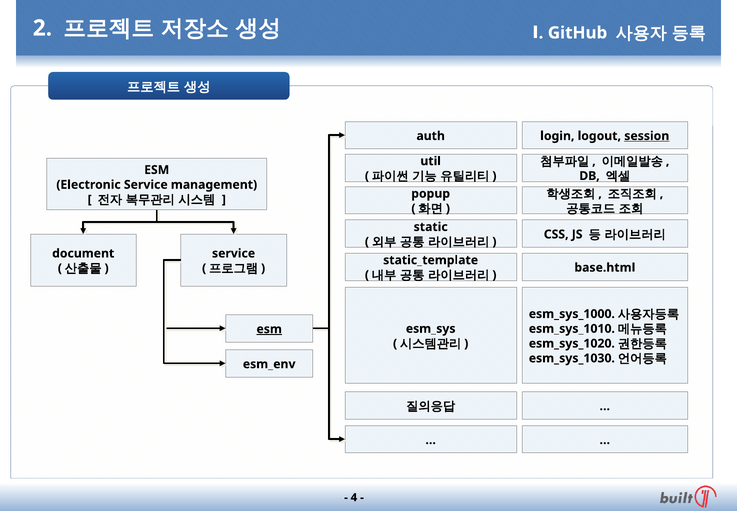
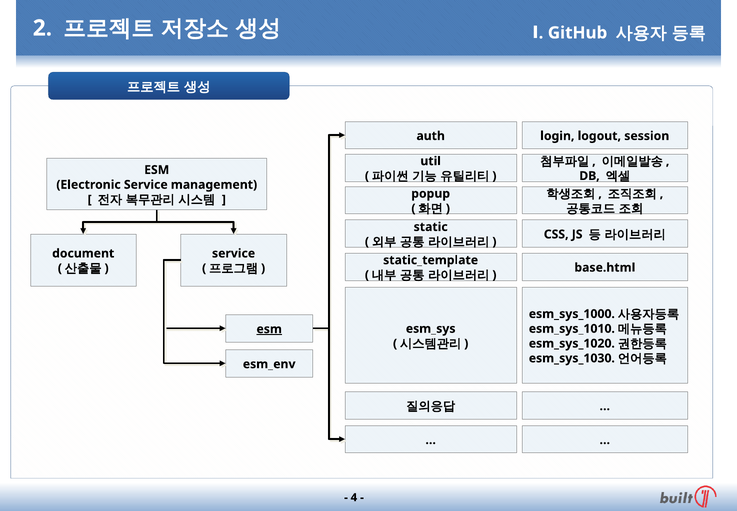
session underline: present -> none (647, 136)
